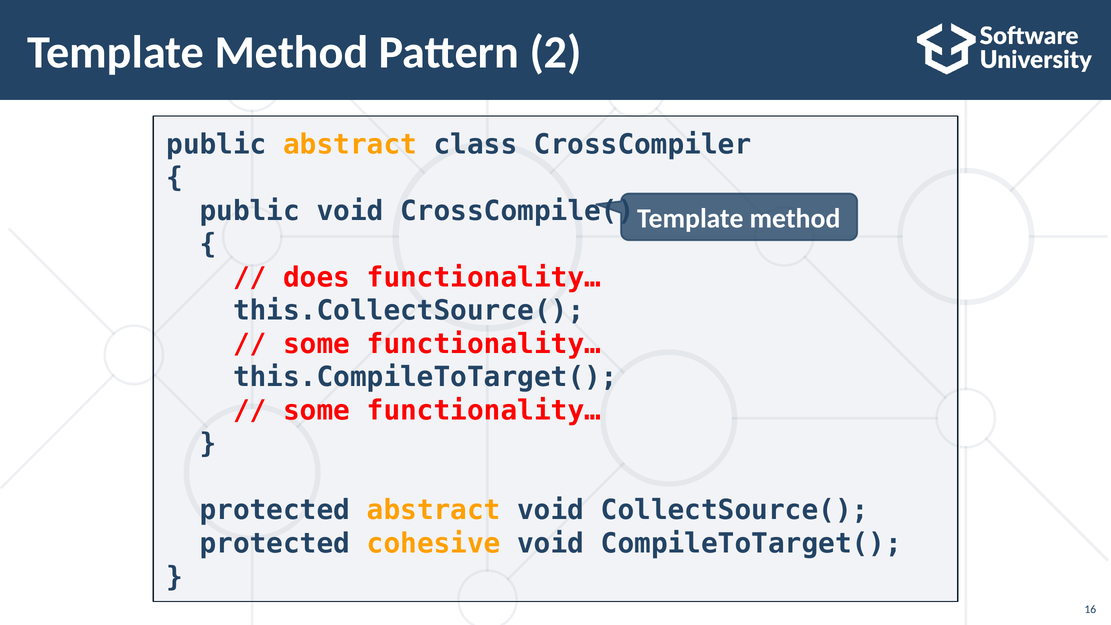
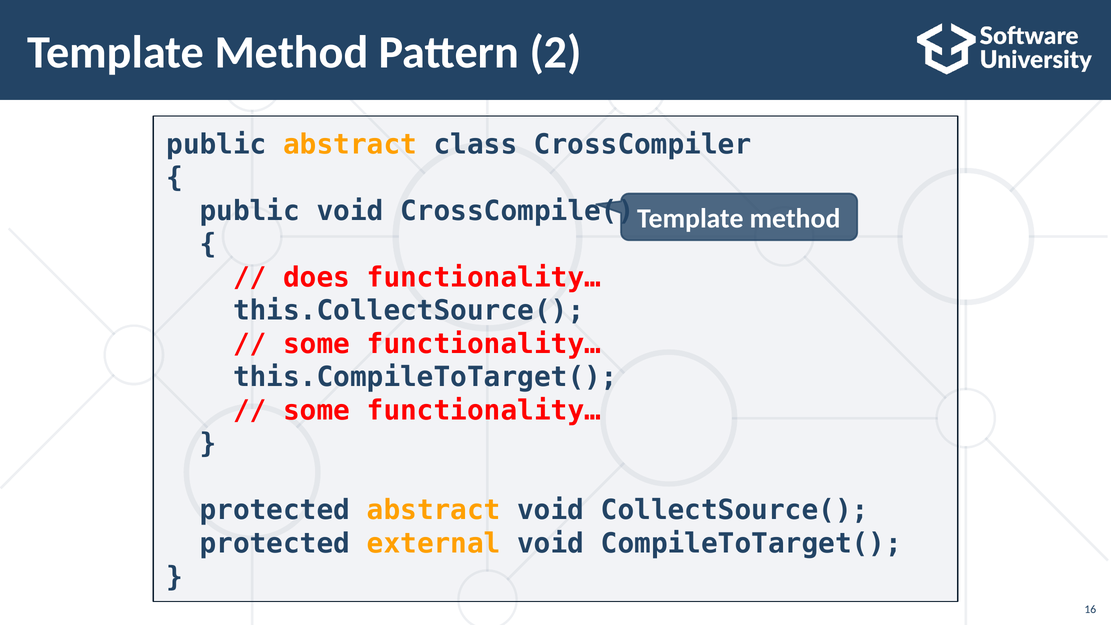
cohesive: cohesive -> external (434, 544)
